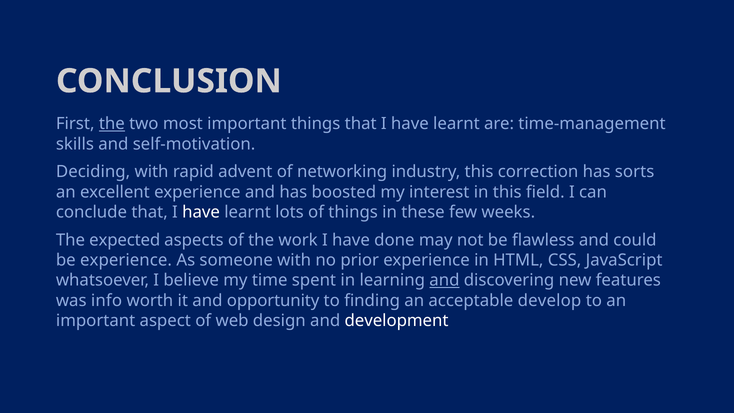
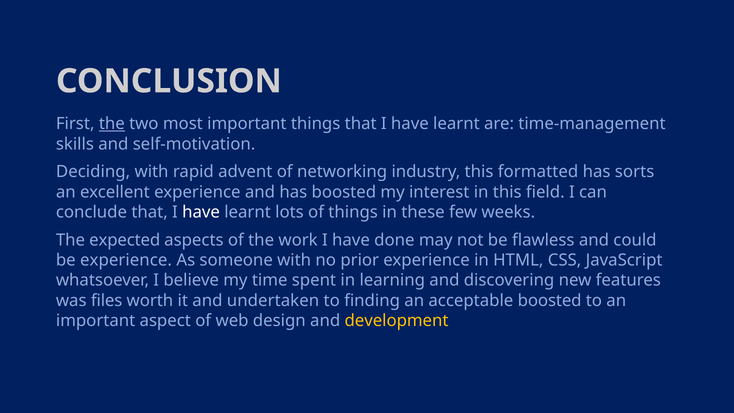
correction: correction -> formatted (538, 172)
and underline: present -> none (444, 280)
info: info -> files (107, 300)
opportunity: opportunity -> undertaken (273, 300)
acceptable develop: develop -> boosted (550, 300)
development colour: white -> yellow (397, 321)
